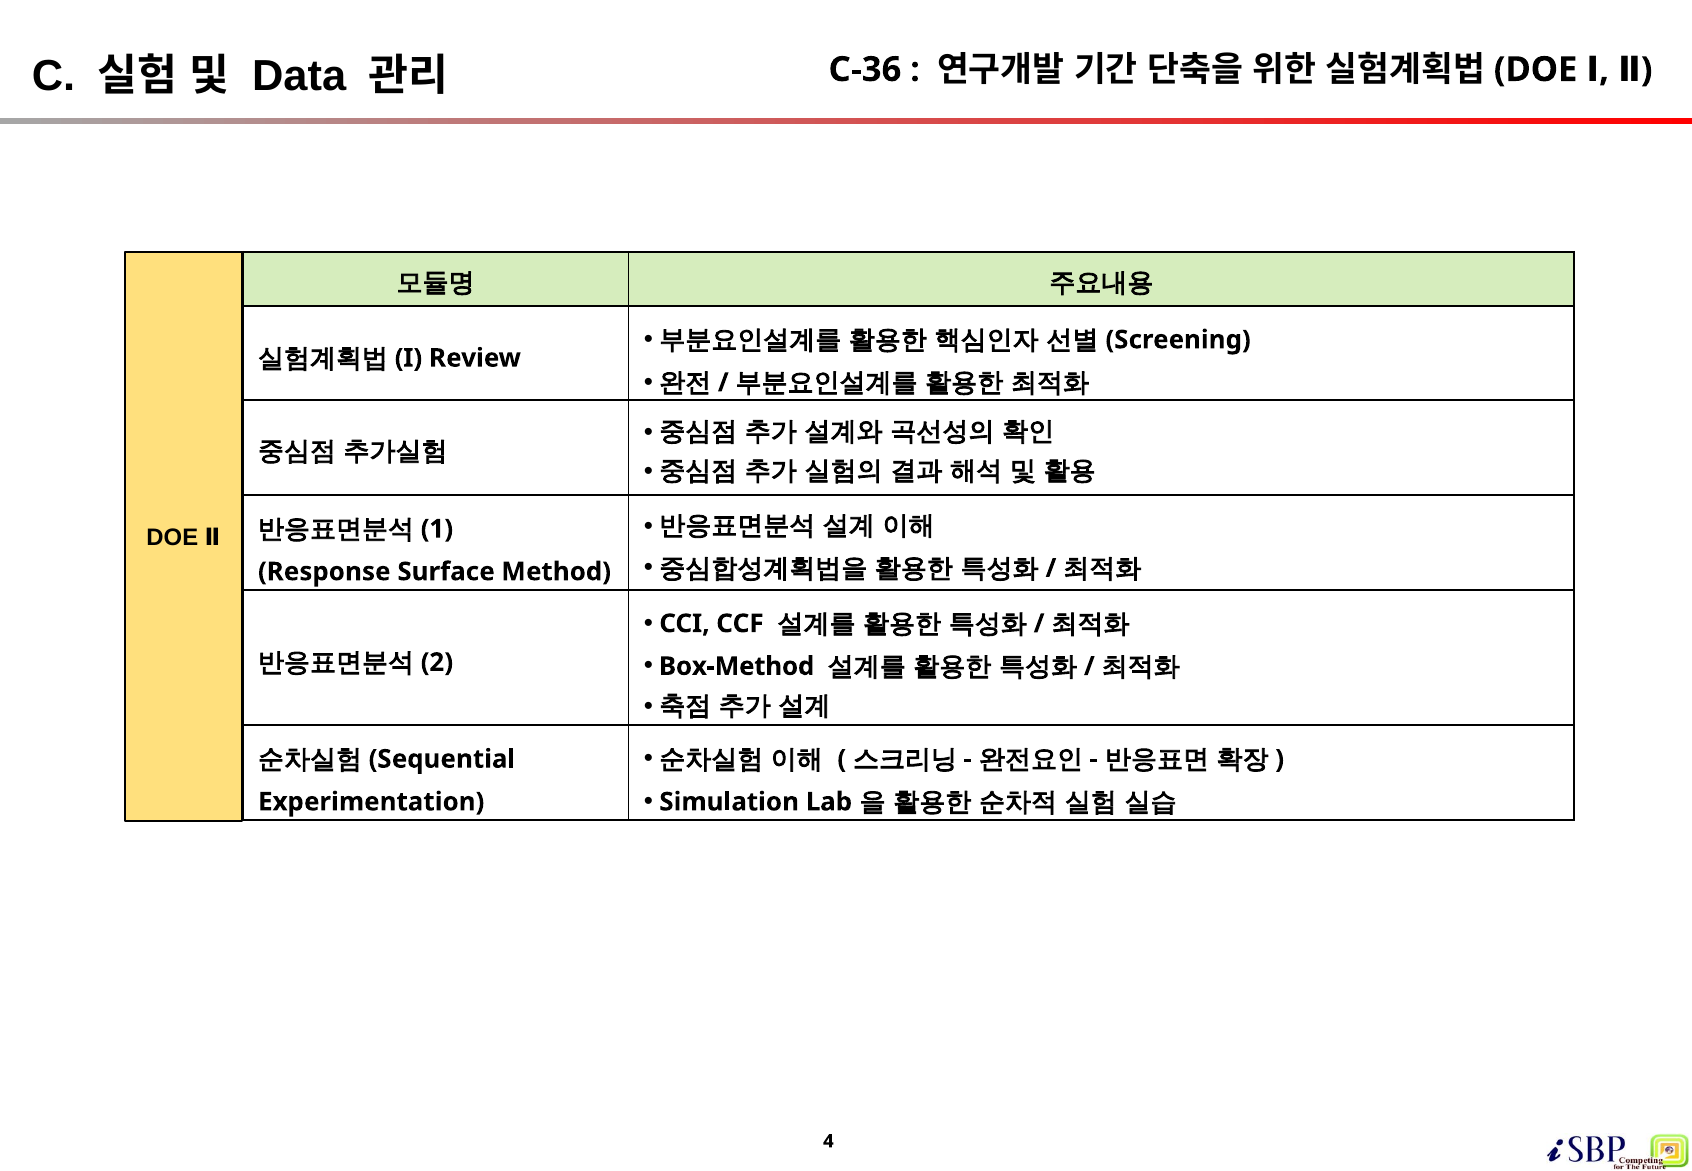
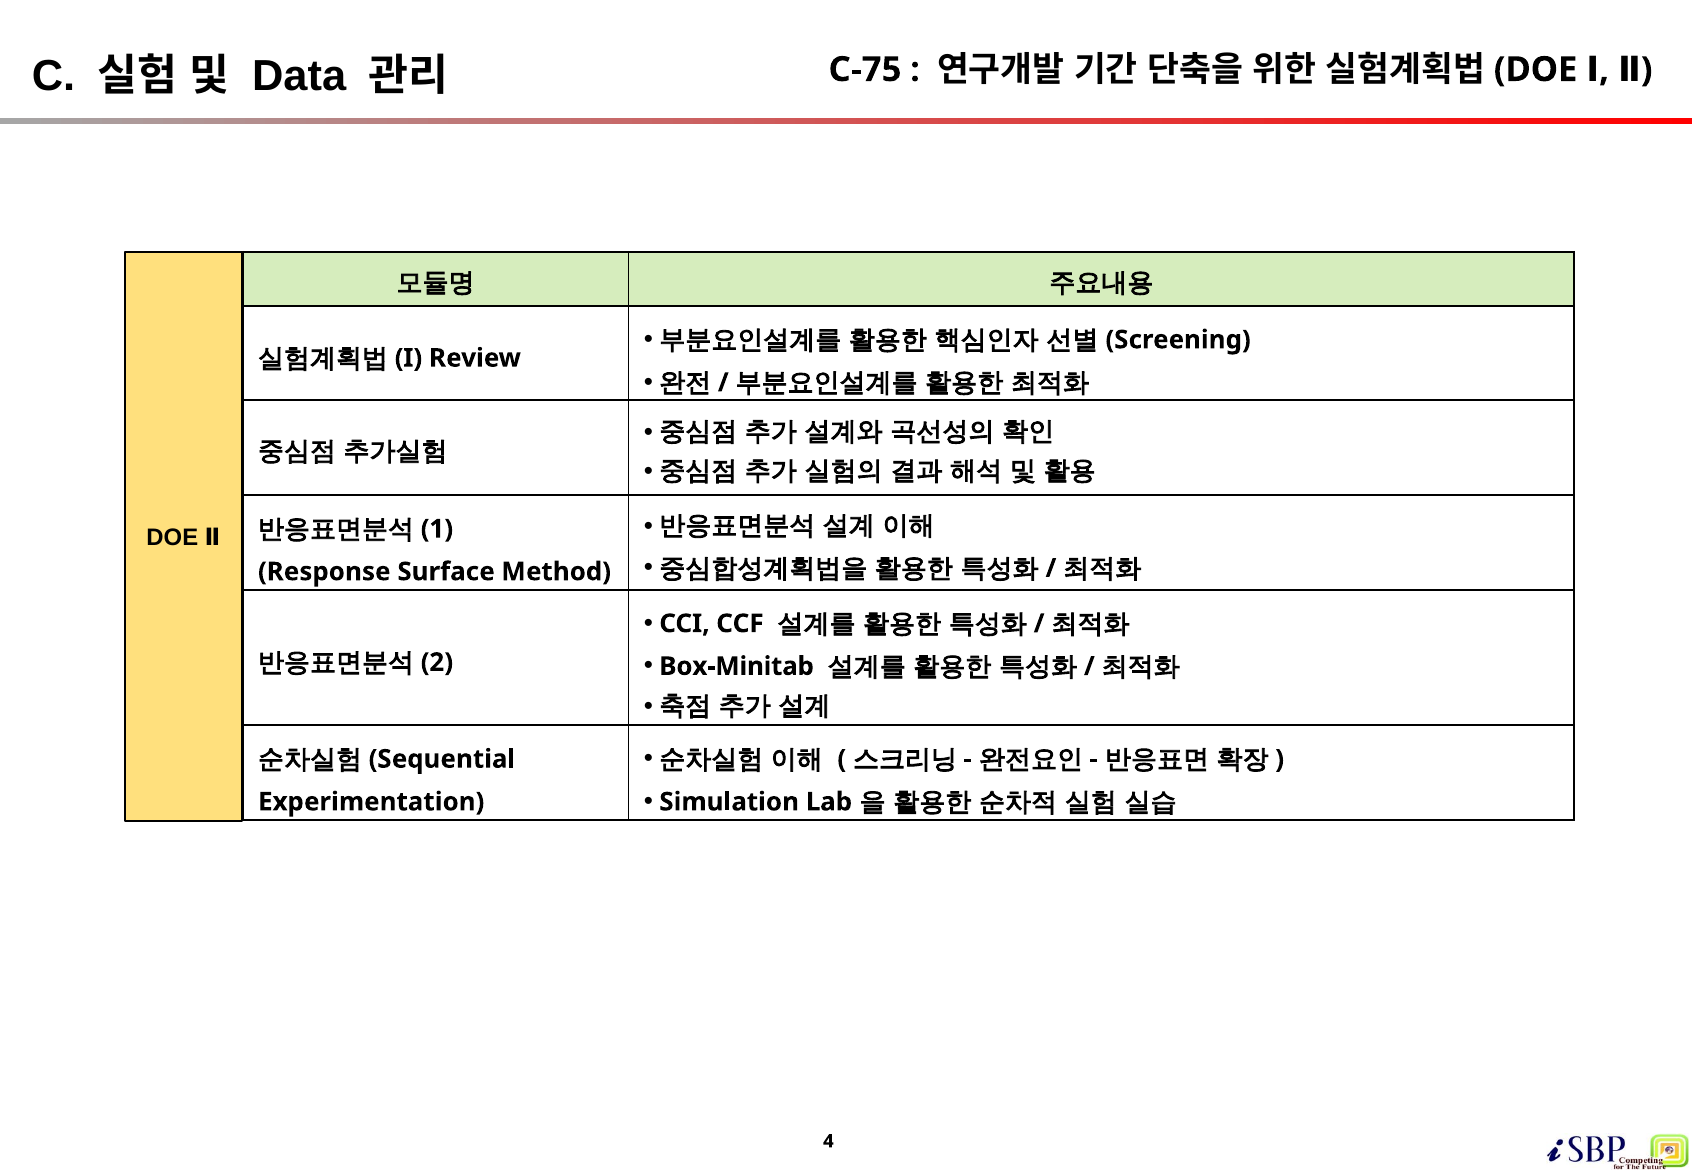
C-36: C-36 -> C-75 (865, 70)
Box-Method: Box-Method -> Box-Minitab (737, 667)
